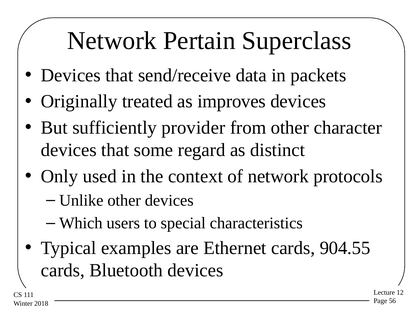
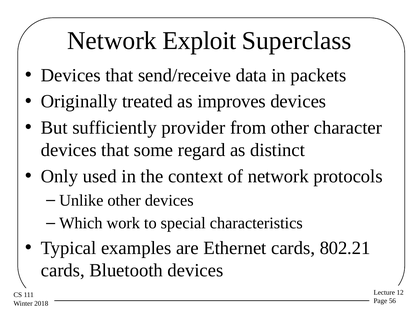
Pertain: Pertain -> Exploit (199, 41)
users: users -> work (123, 223)
904.55: 904.55 -> 802.21 (345, 247)
